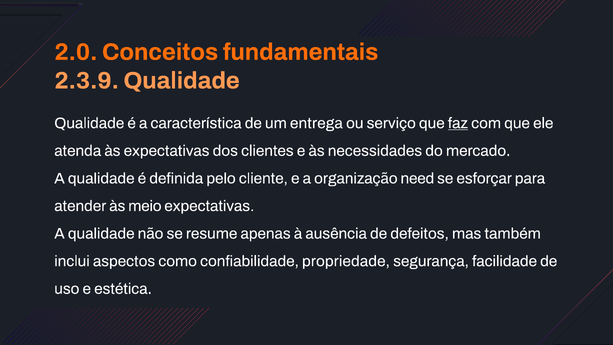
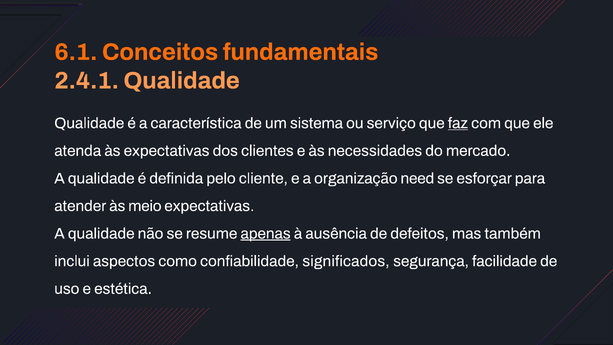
2.0: 2.0 -> 6.1 (76, 52)
2.3.9: 2.3.9 -> 2.4.1 (87, 81)
entrega: entrega -> sistema (316, 123)
apenas underline: none -> present (266, 233)
propriedade: propriedade -> significados (346, 261)
